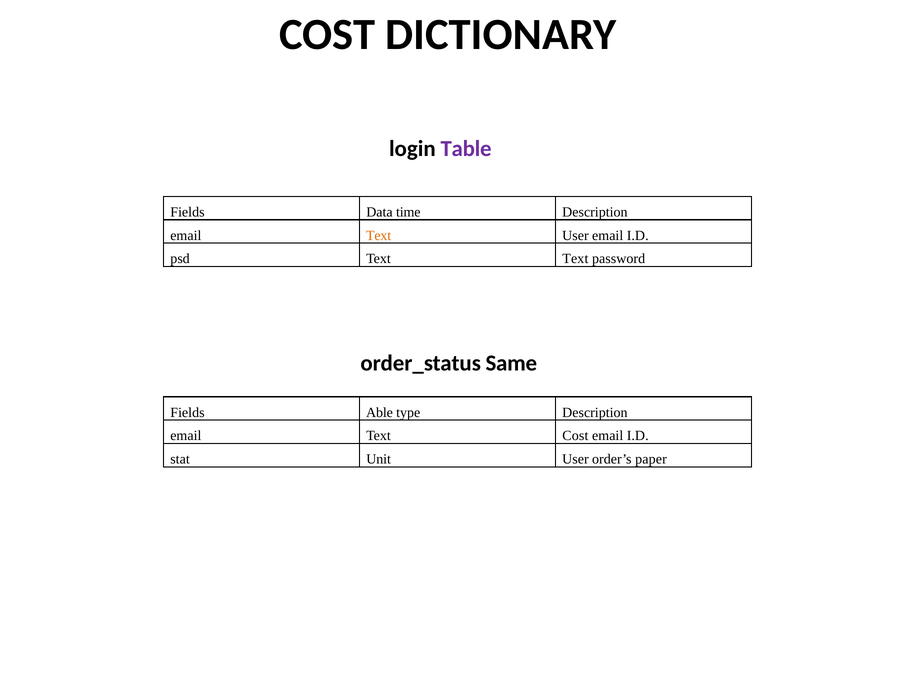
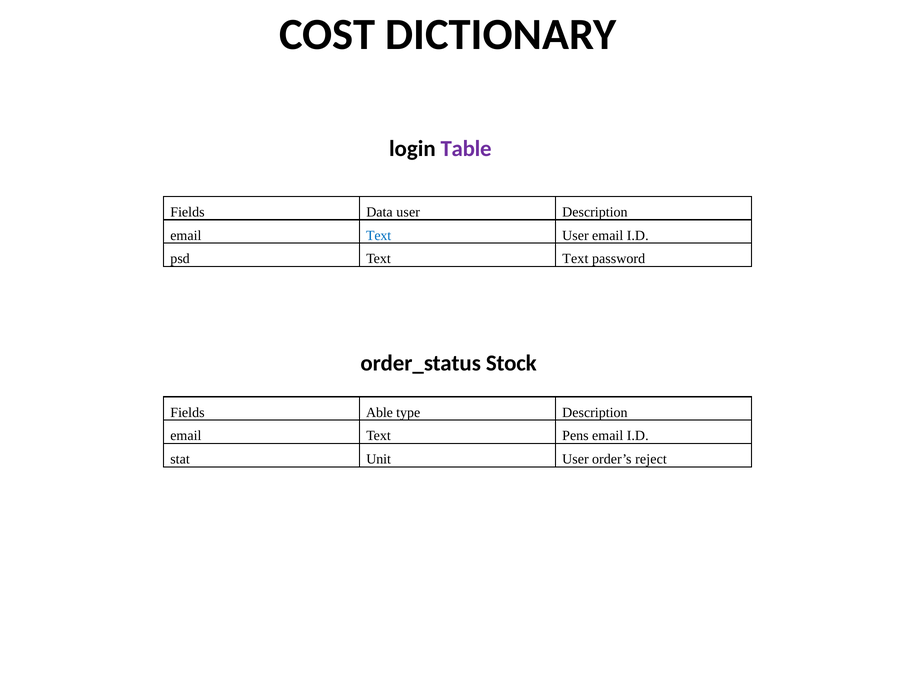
Data time: time -> user (408, 212)
Text colour: orange -> blue (379, 235)
Same: Same -> Stock (511, 363)
Text Cost: Cost -> Pens (575, 436)
paper: paper -> reject (651, 459)
